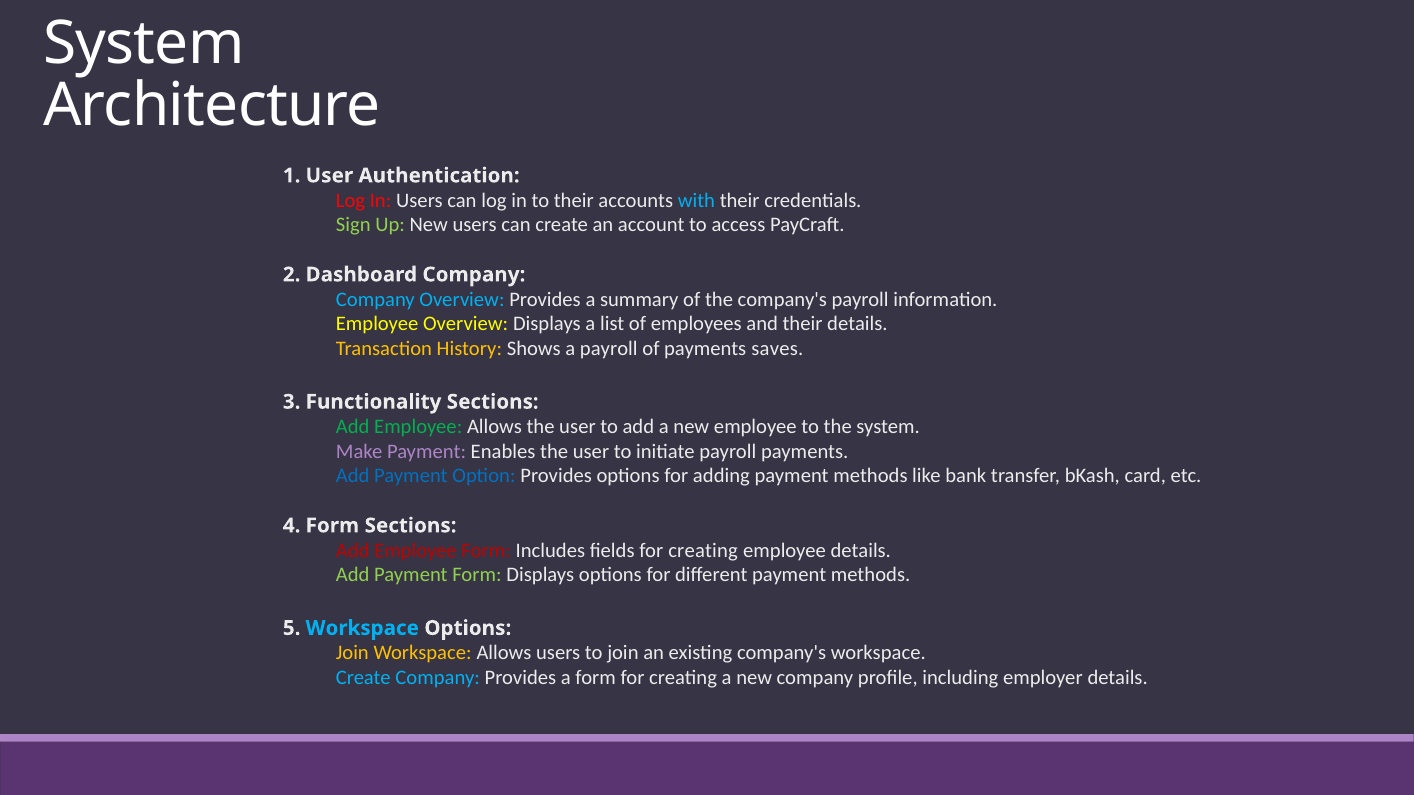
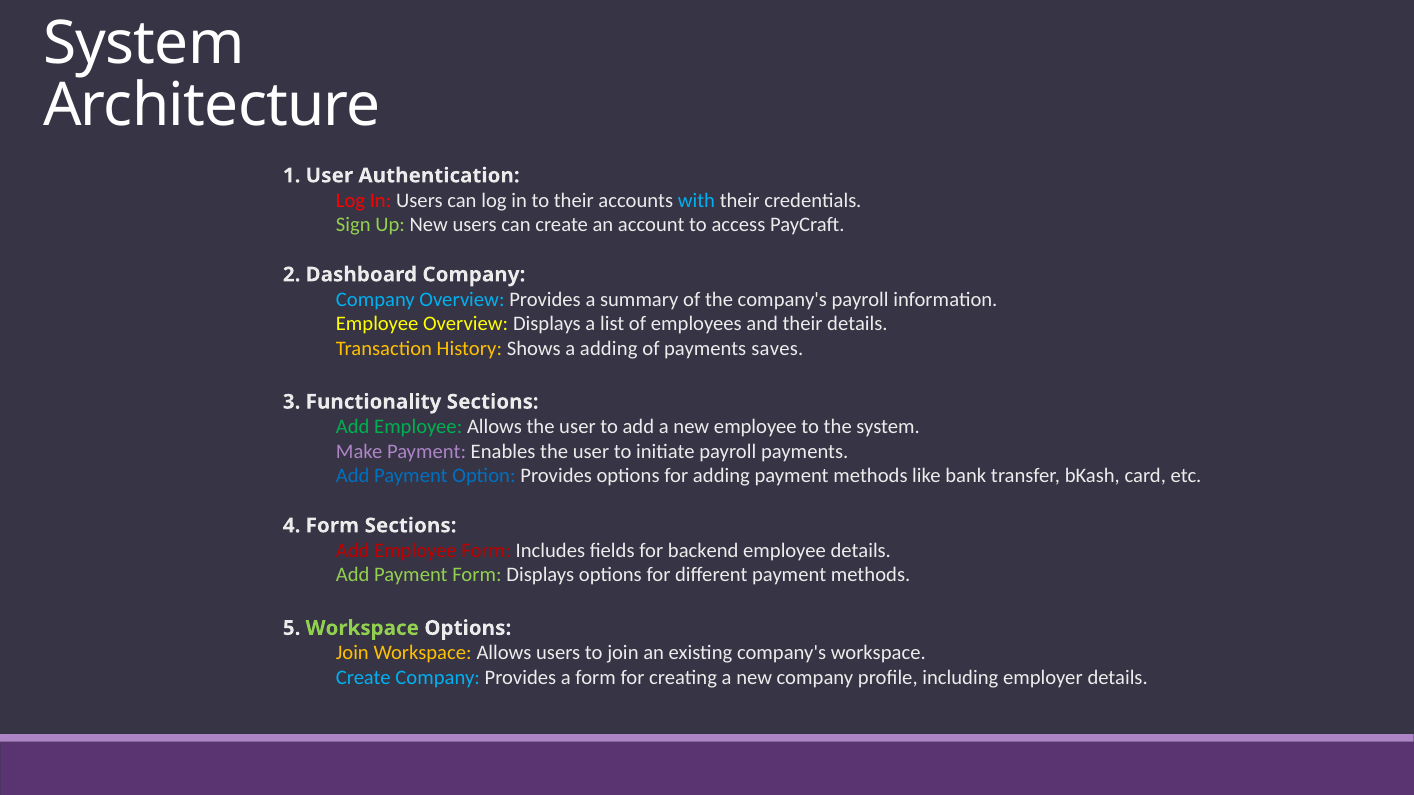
a payroll: payroll -> adding (609, 349)
fields for creating: creating -> backend (703, 551)
Workspace colour: light blue -> light green (362, 628)
